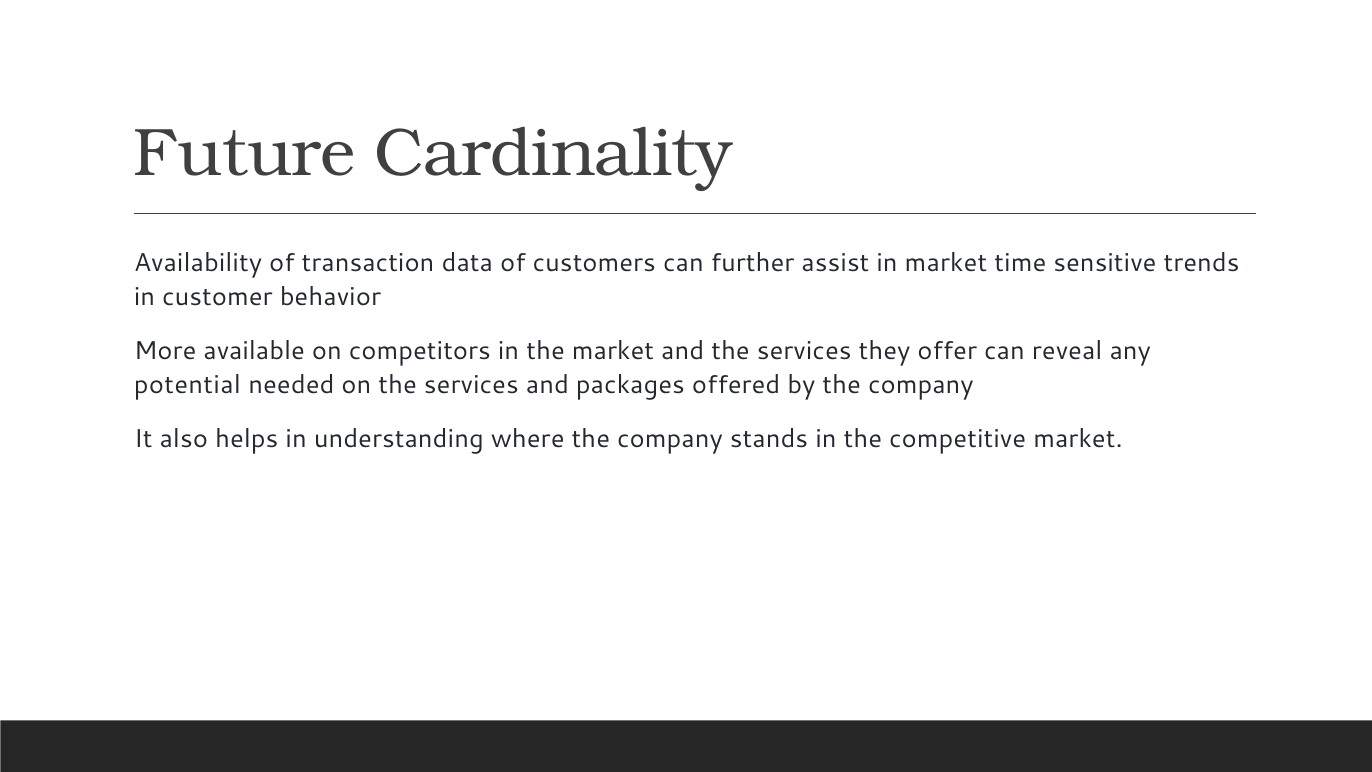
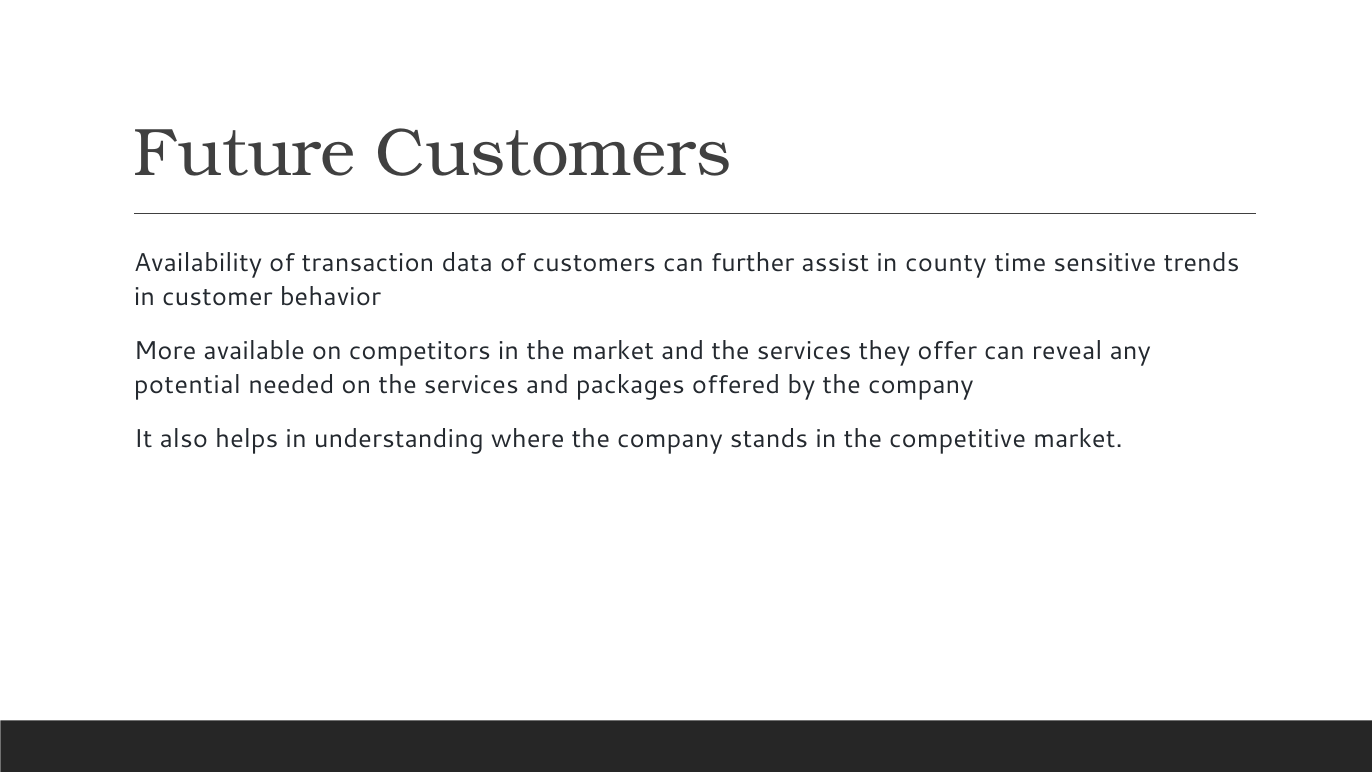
Future Cardinality: Cardinality -> Customers (553, 154)
in market: market -> county (946, 263)
